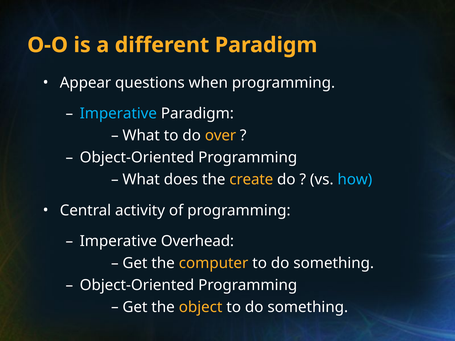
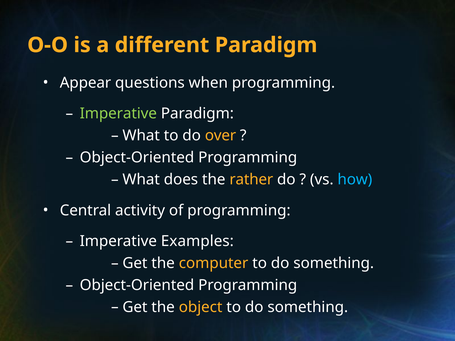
Imperative colour: light blue -> light green (118, 114)
create: create -> rather (251, 180)
Overhead: Overhead -> Examples (197, 241)
